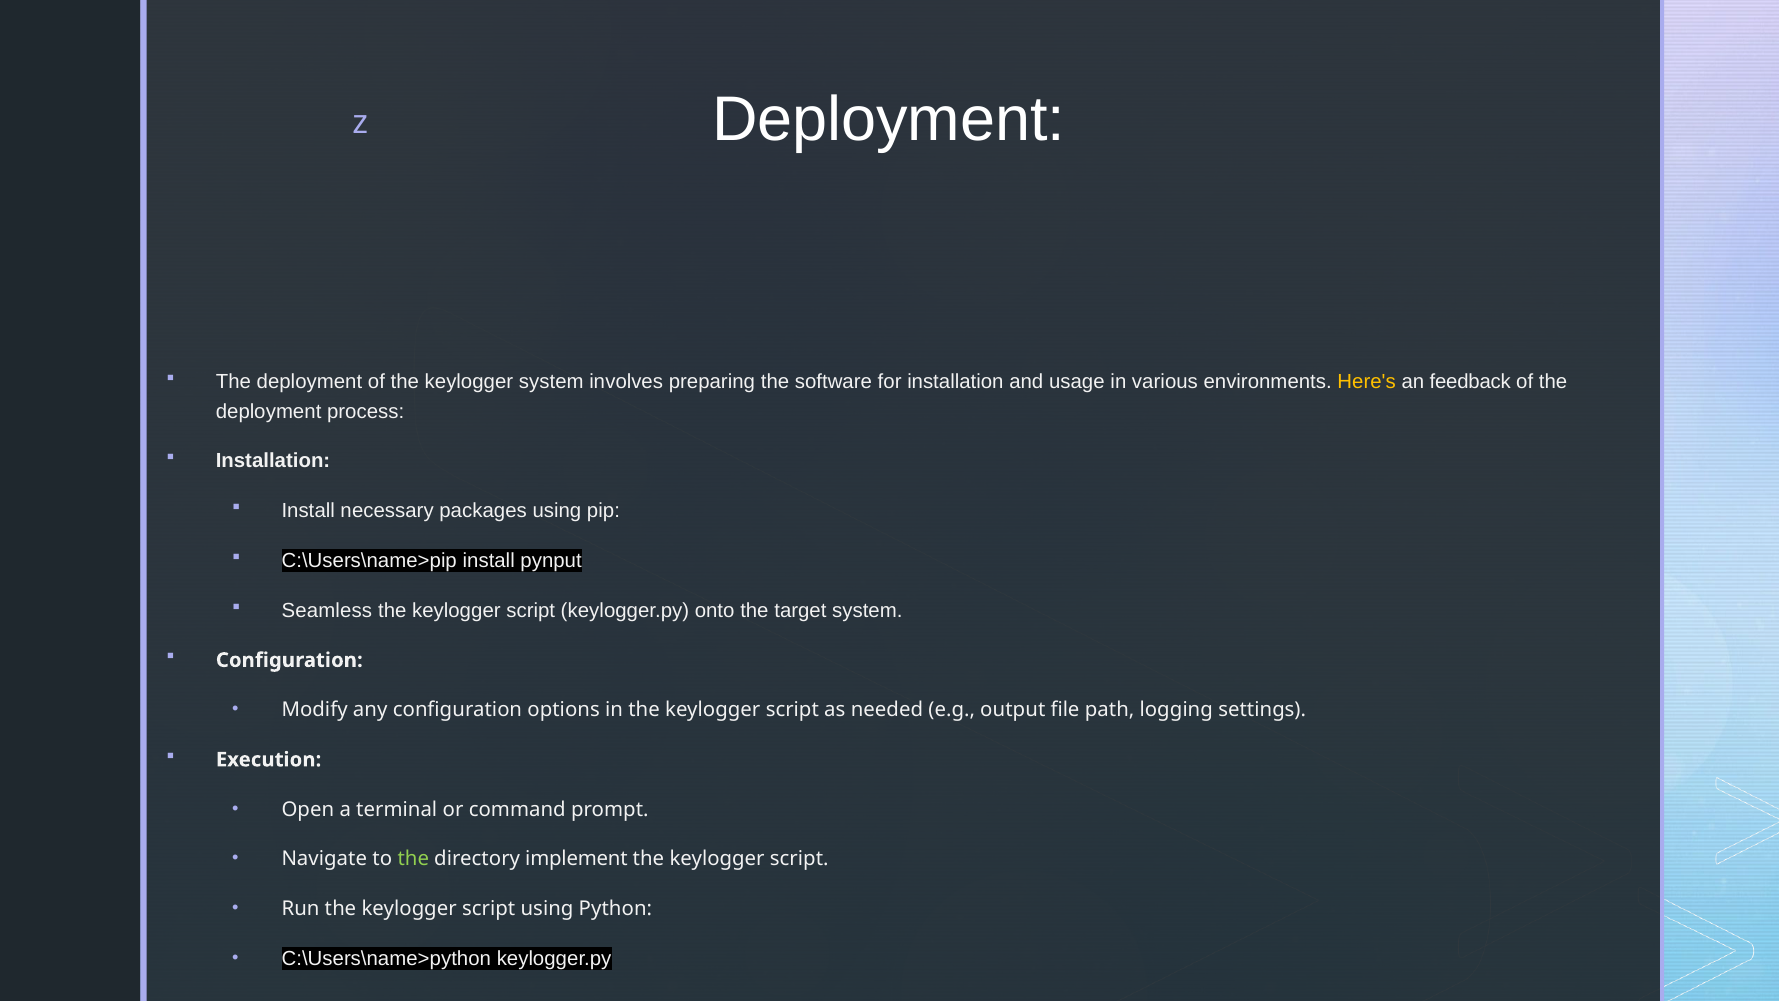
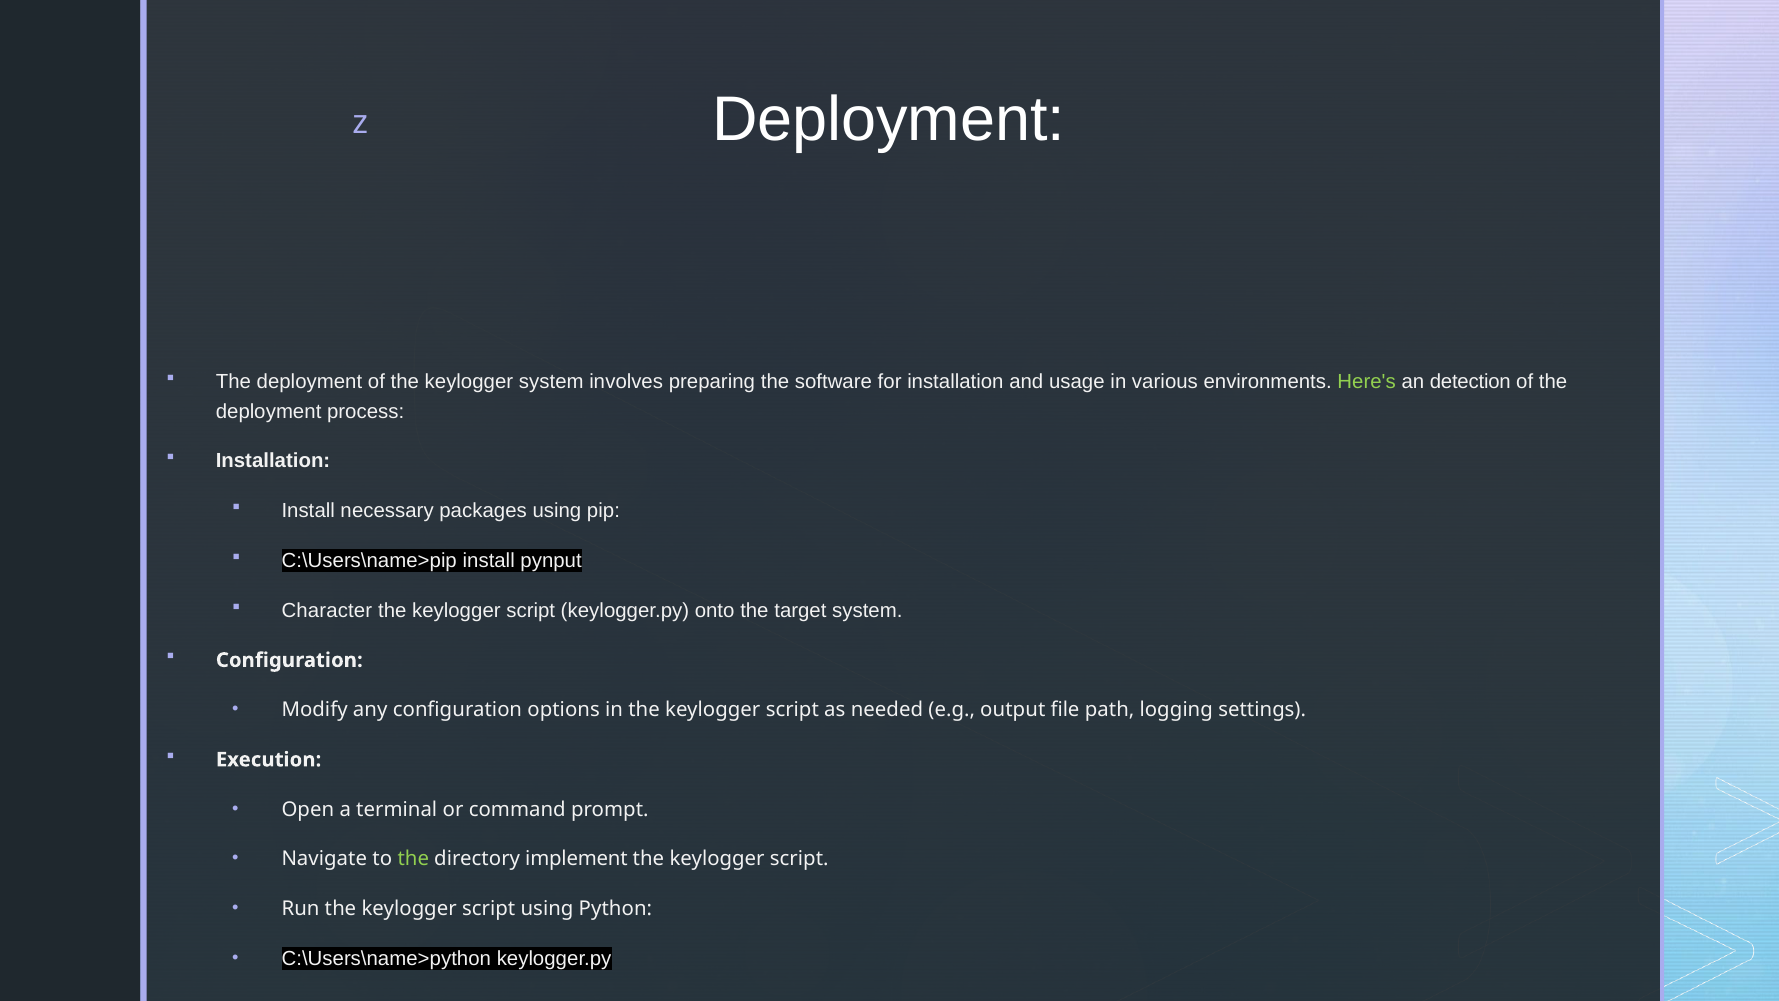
Here's colour: yellow -> light green (1367, 382)
feedback: feedback -> detection (1470, 382)
Seamless: Seamless -> Character (327, 610)
